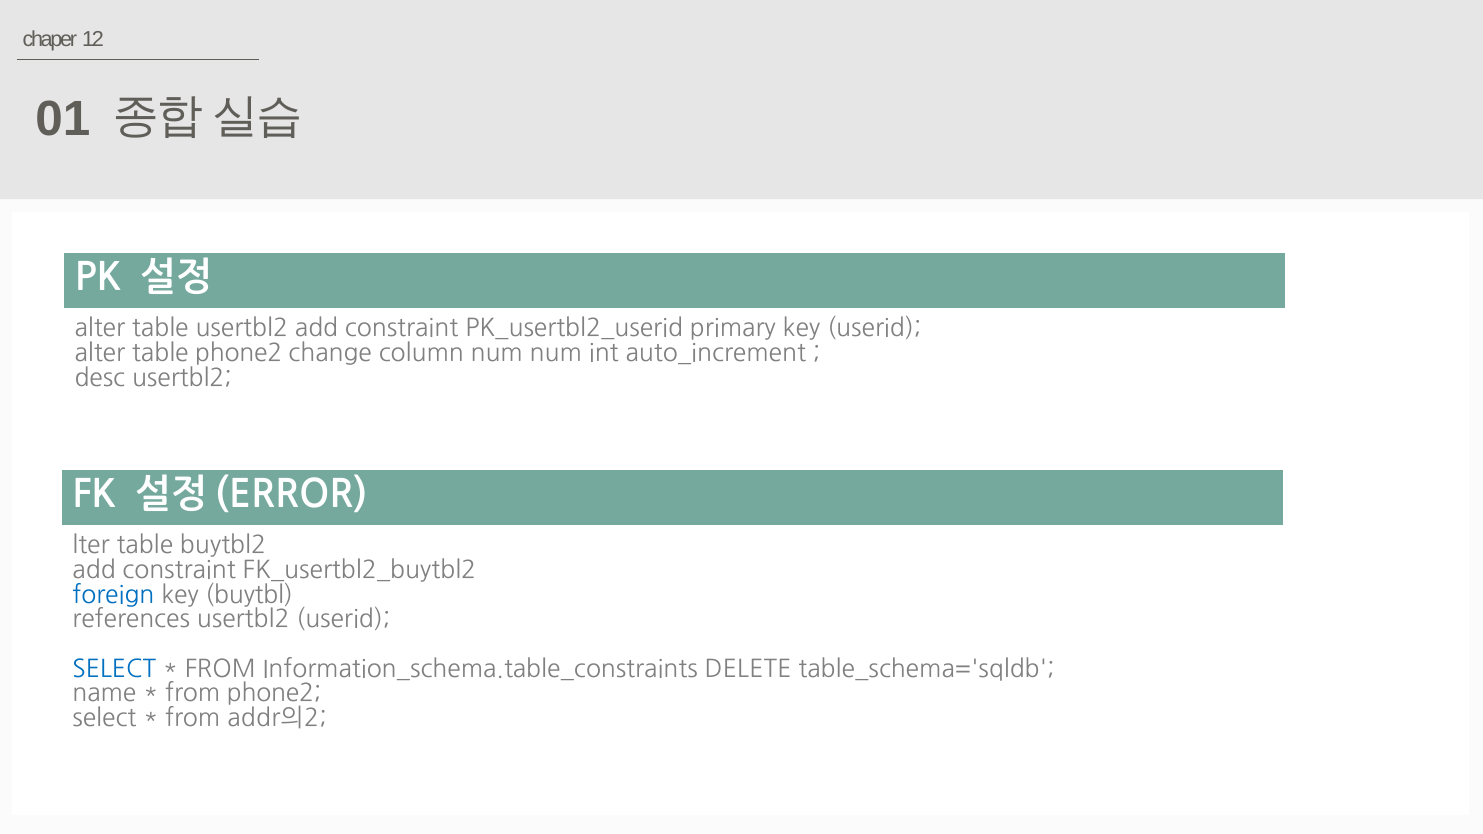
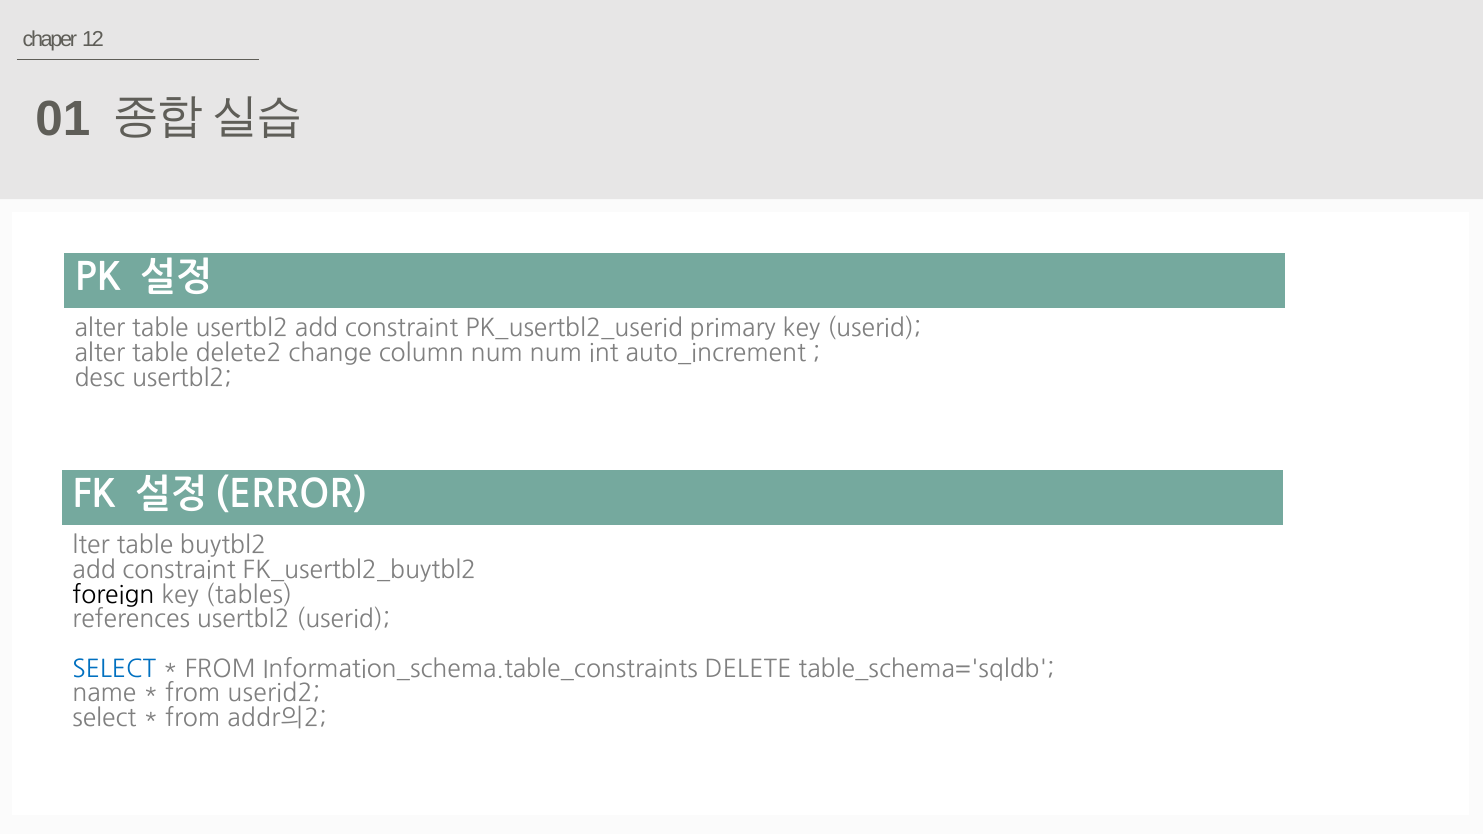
table phone2: phone2 -> delete2 (239, 353)
foreign colour: blue -> black (113, 595)
buytbl: buytbl -> tables (249, 595)
from phone2: phone2 -> userid2 (274, 694)
